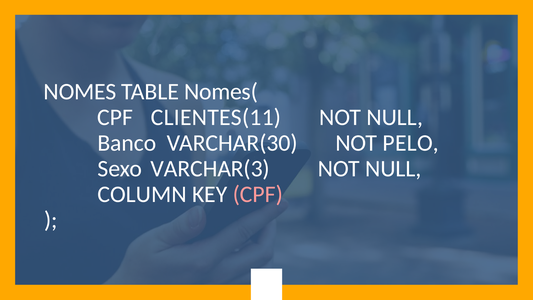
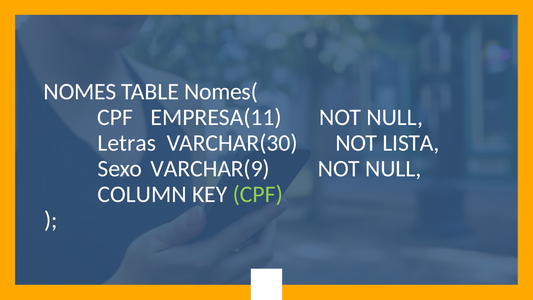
CLIENTES(11: CLIENTES(11 -> EMPRESA(11 (216, 117)
Banco: Banco -> Letras (127, 143)
PELO: PELO -> LISTA (411, 143)
VARCHAR(3: VARCHAR(3 -> VARCHAR(9 (210, 169)
CPF colour: pink -> light green (258, 194)
